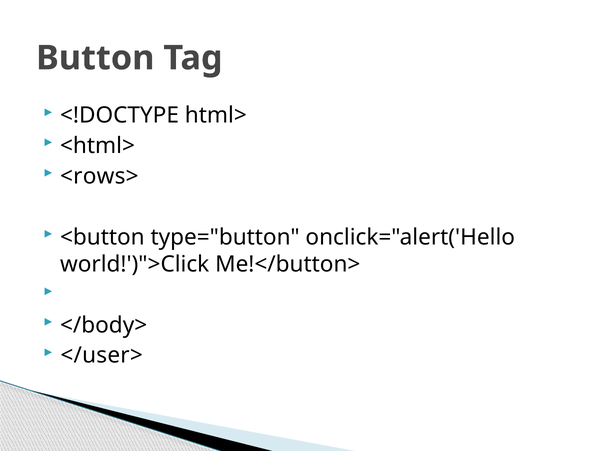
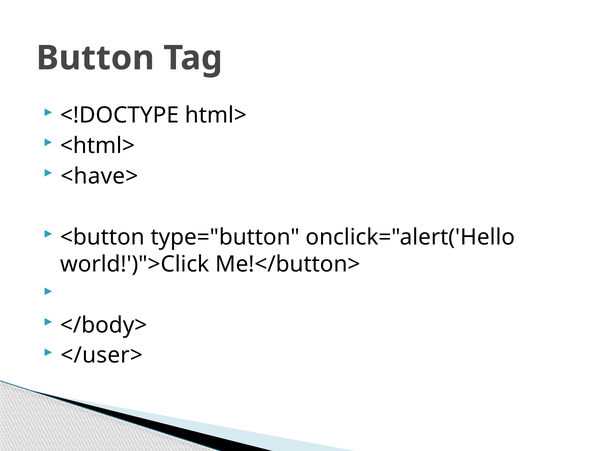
<rows>: <rows> -> <have> (99, 177)
